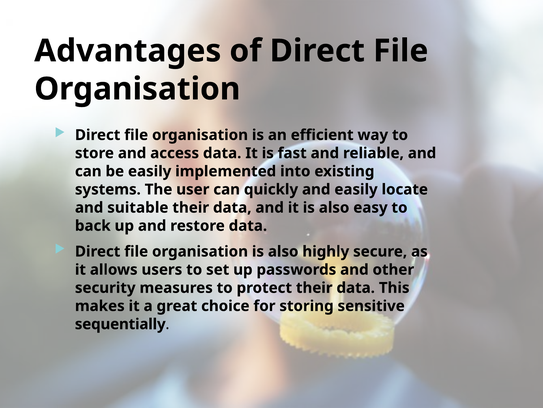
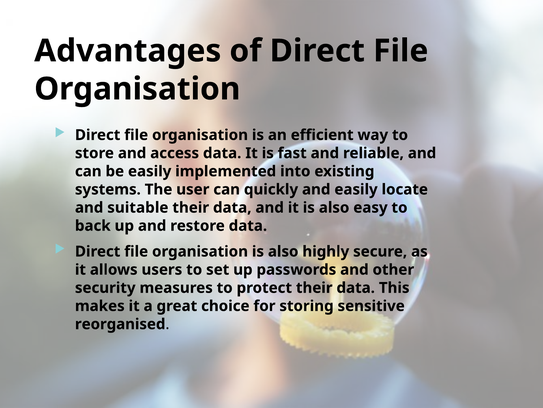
sequentially: sequentially -> reorganised (120, 324)
